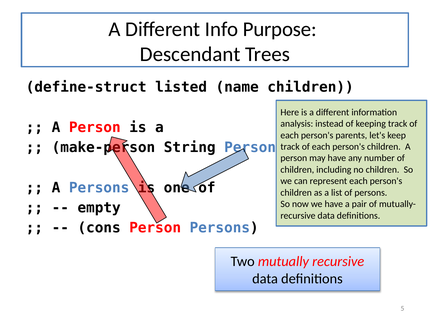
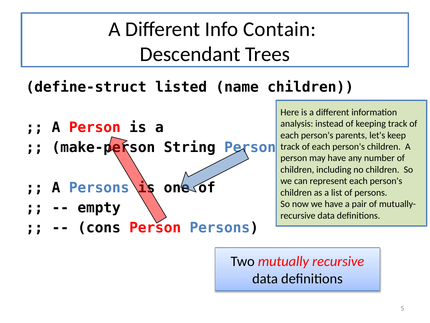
Purpose: Purpose -> Contain (280, 29)
